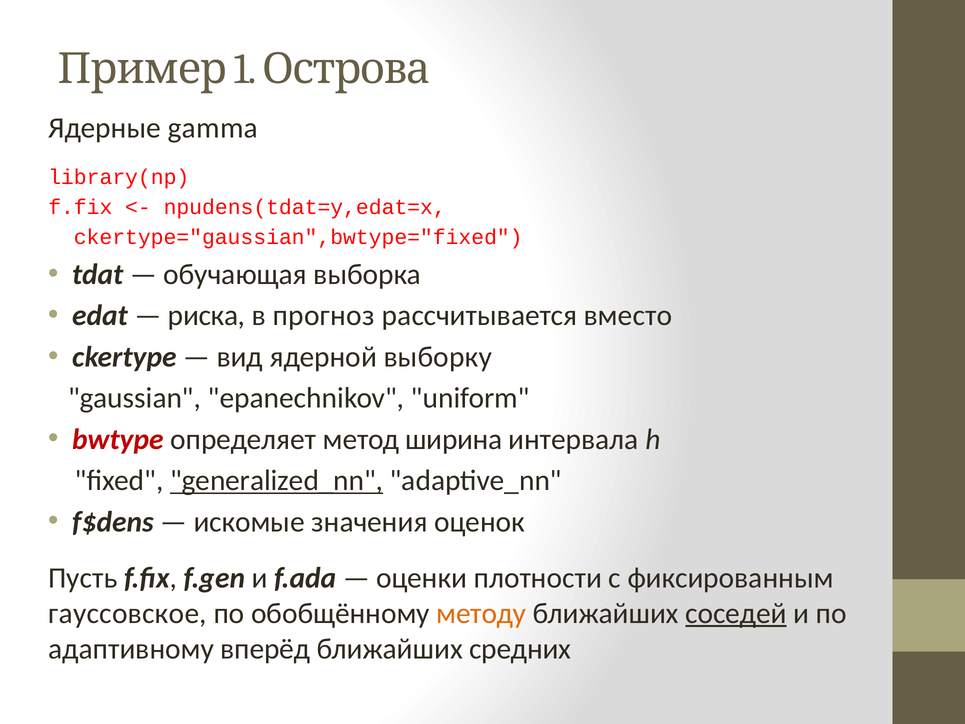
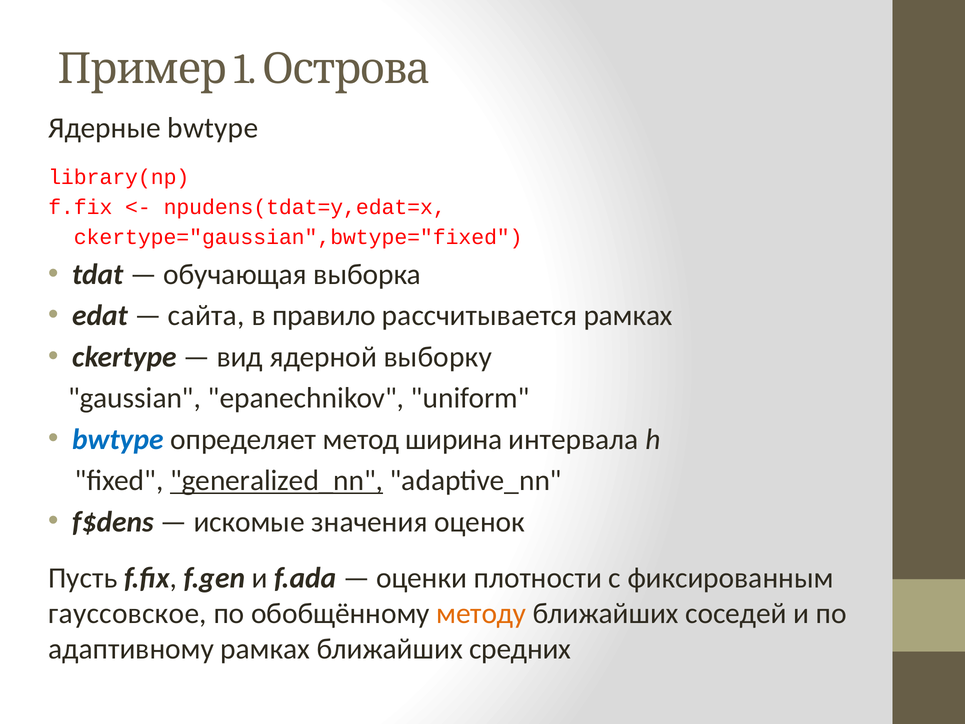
Ядерные gamma: gamma -> bwtype (213, 128)
риска: риска -> сайта (206, 315)
прогноз: прогноз -> правило (324, 315)
рассчитывается вместо: вместо -> рамках (628, 315)
bwtype colour: red -> blue (118, 439)
соседей underline: present -> none (736, 613)
адаптивному вперёд: вперёд -> рамках (265, 649)
